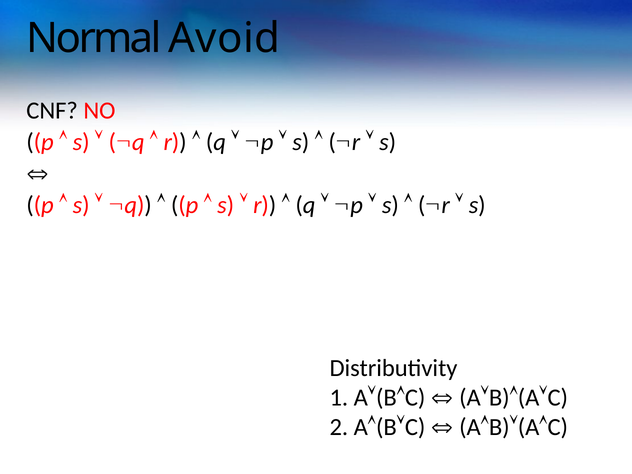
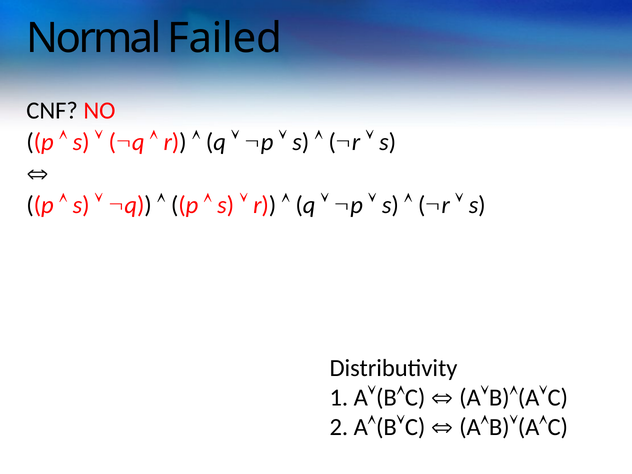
Avoid: Avoid -> Failed (225, 38)
